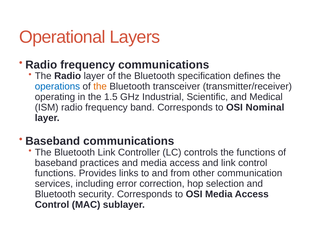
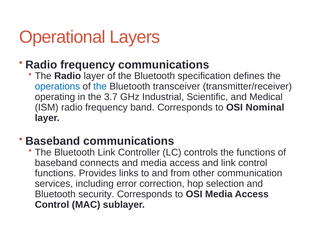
the colour: orange -> blue (100, 86)
1.5: 1.5 -> 3.7 (111, 97)
practices: practices -> connects (99, 163)
